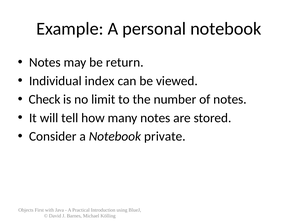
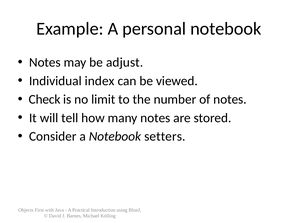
return: return -> adjust (125, 63)
private: private -> setters (165, 137)
